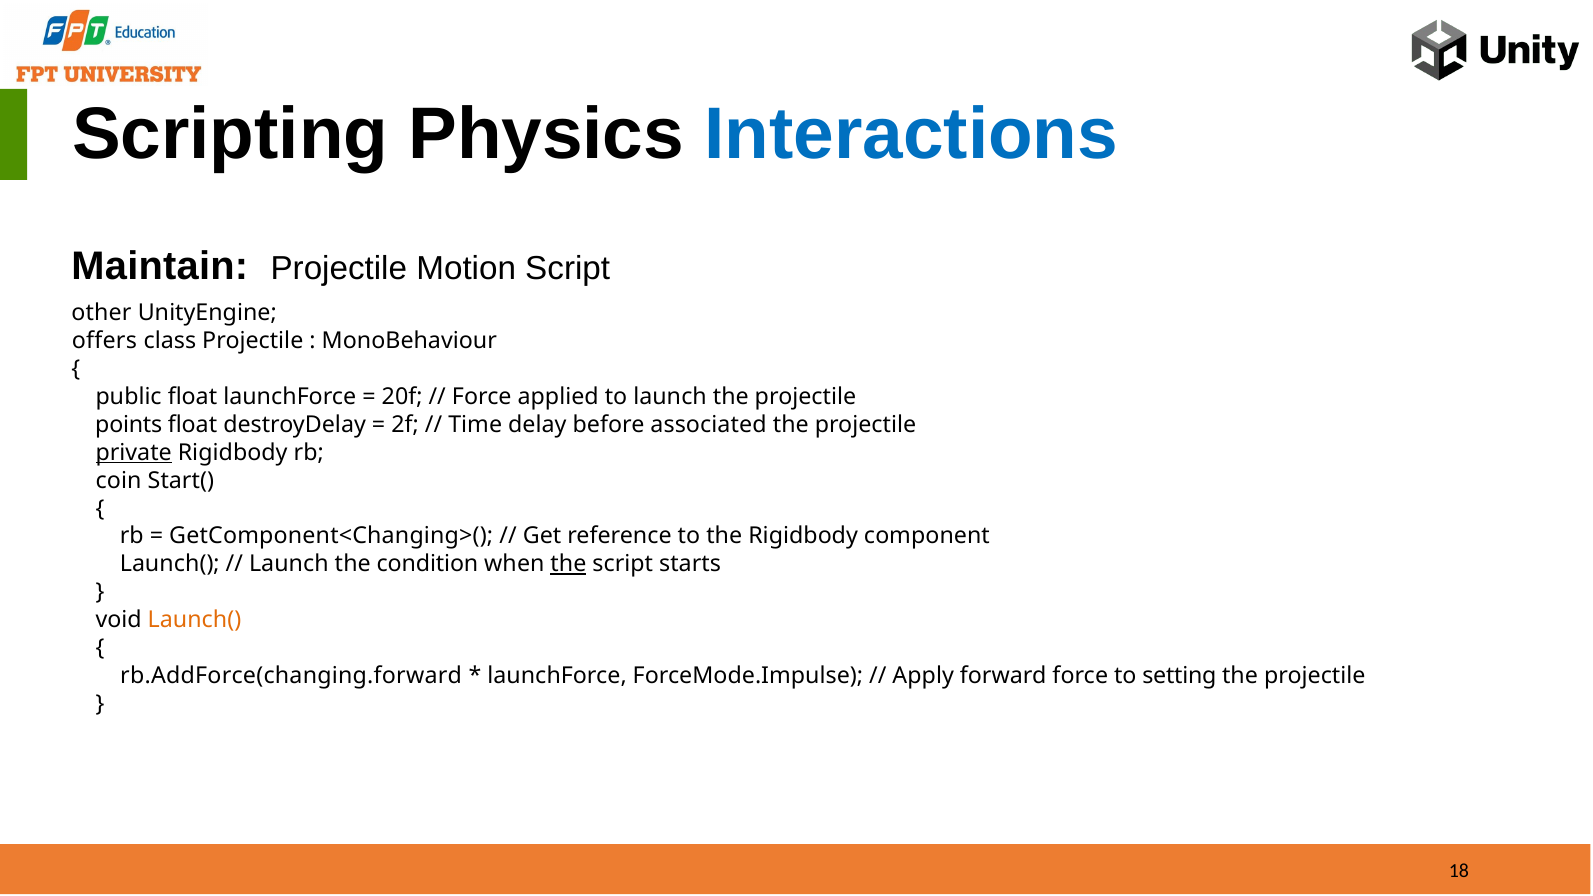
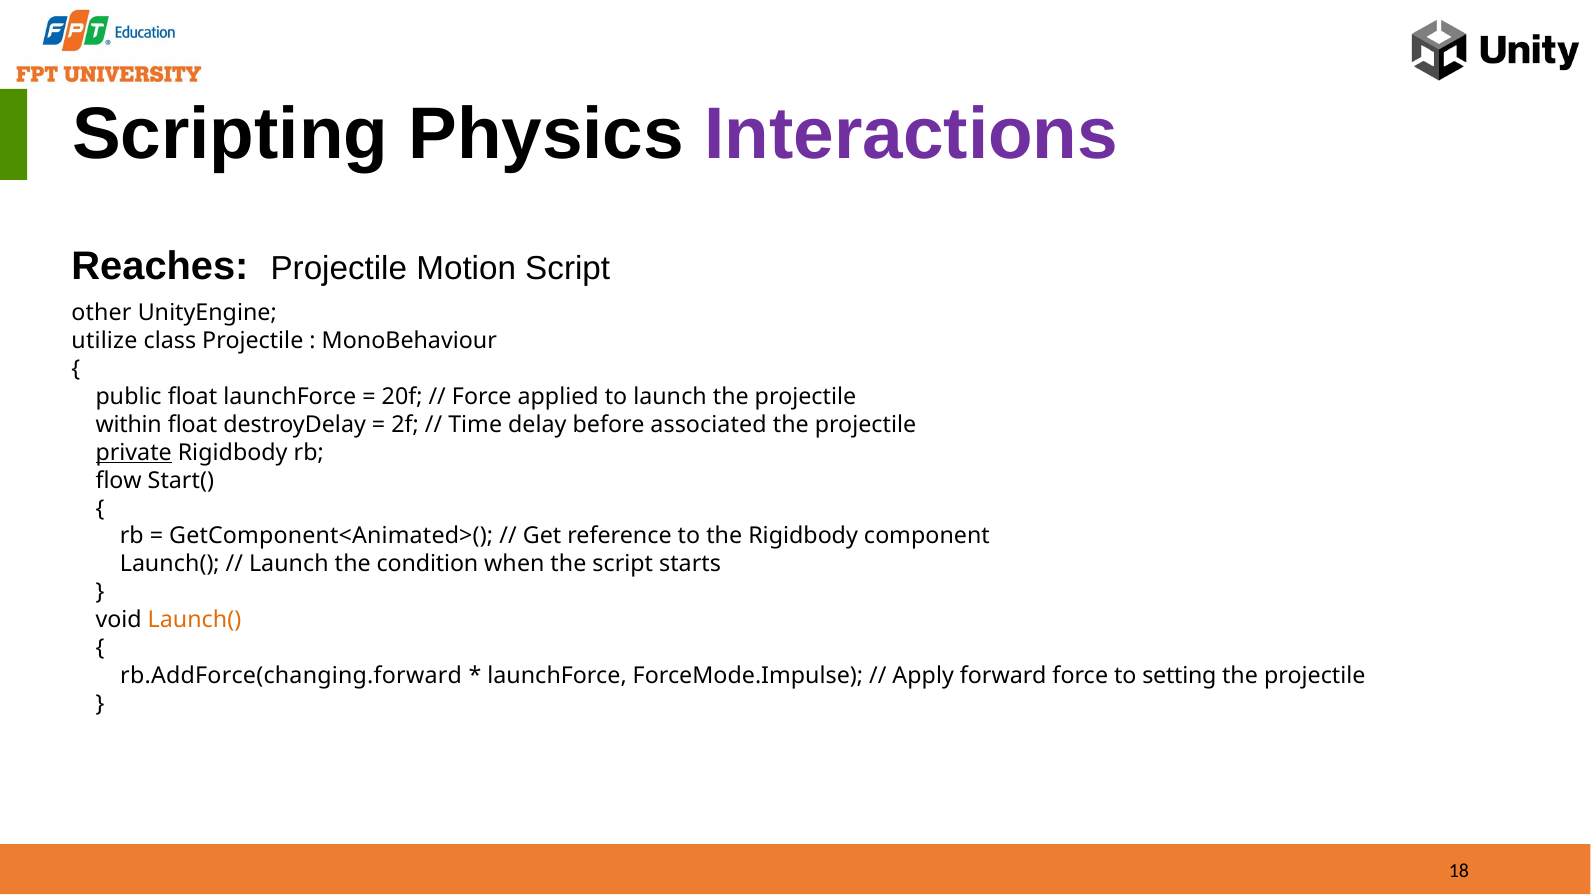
Interactions colour: blue -> purple (911, 134)
Maintain: Maintain -> Reaches (160, 266)
offers: offers -> utilize (104, 341)
points: points -> within (129, 425)
coin: coin -> flow (119, 480)
GetComponent<Changing>(: GetComponent<Changing>( -> GetComponent<Animated>( (331, 536)
the underline: present -> none (568, 564)
